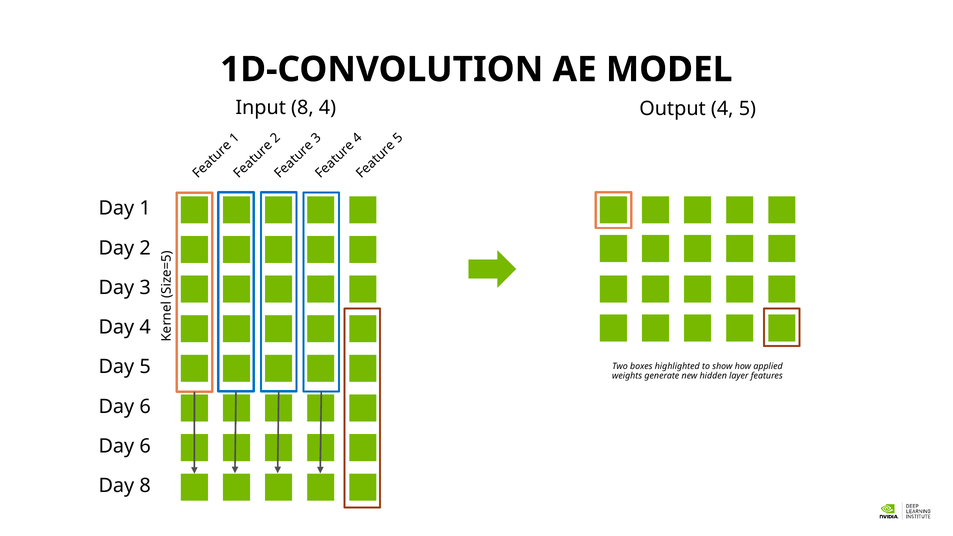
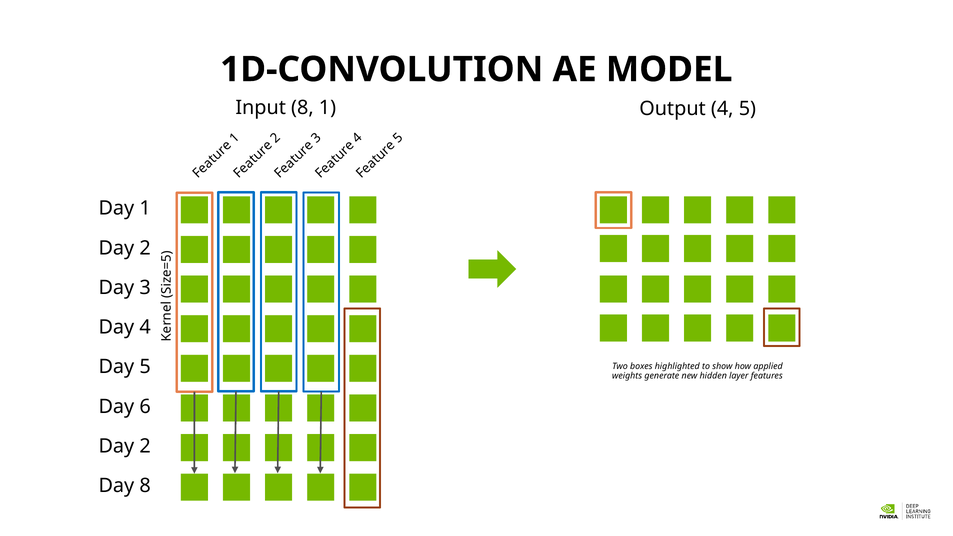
8 4: 4 -> 1 (328, 108)
6: 6 -> 2 (145, 446)
